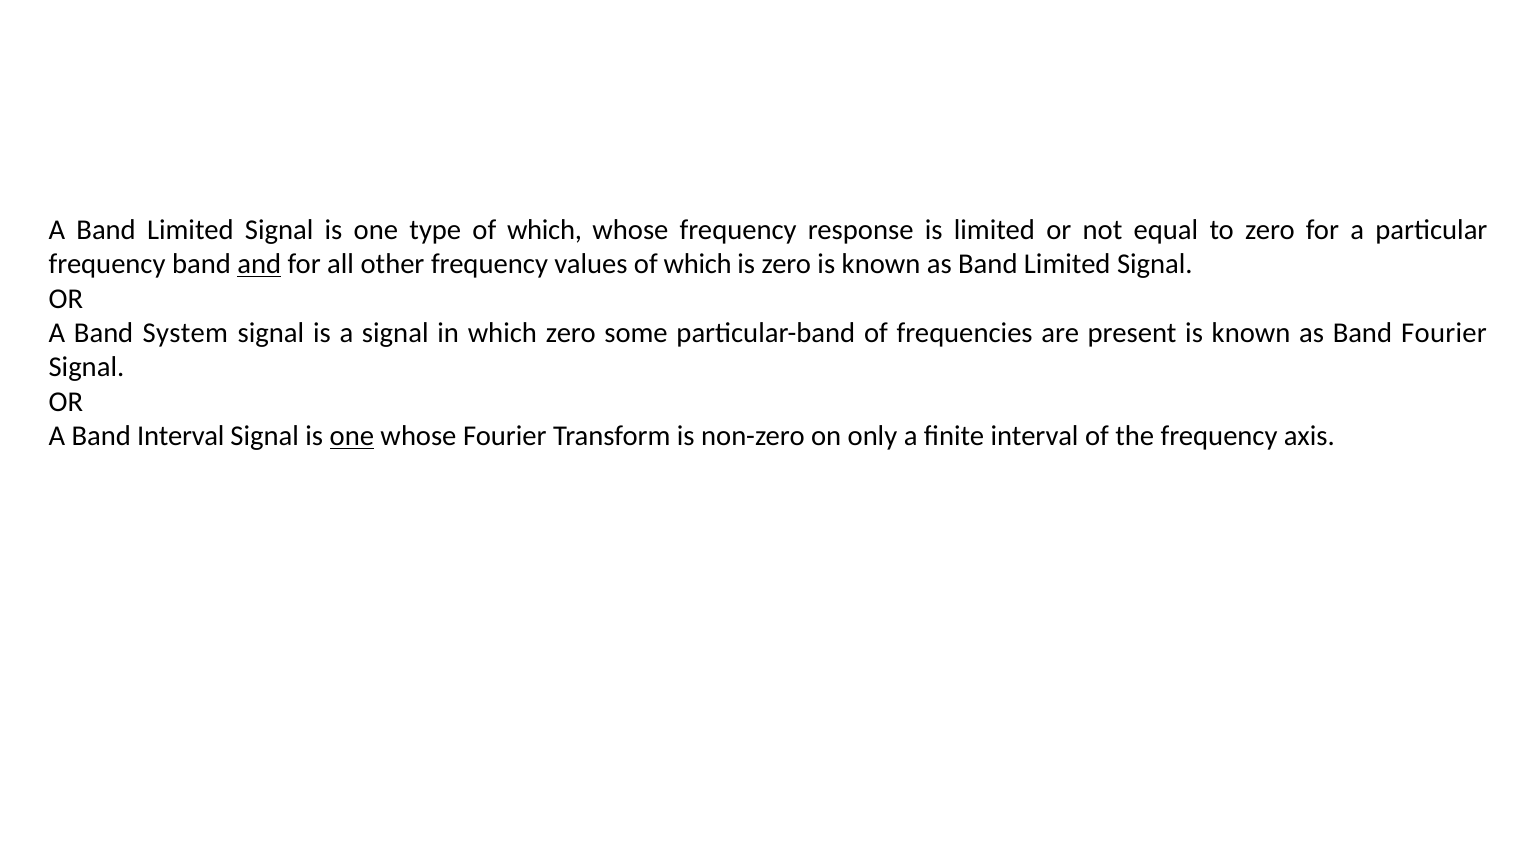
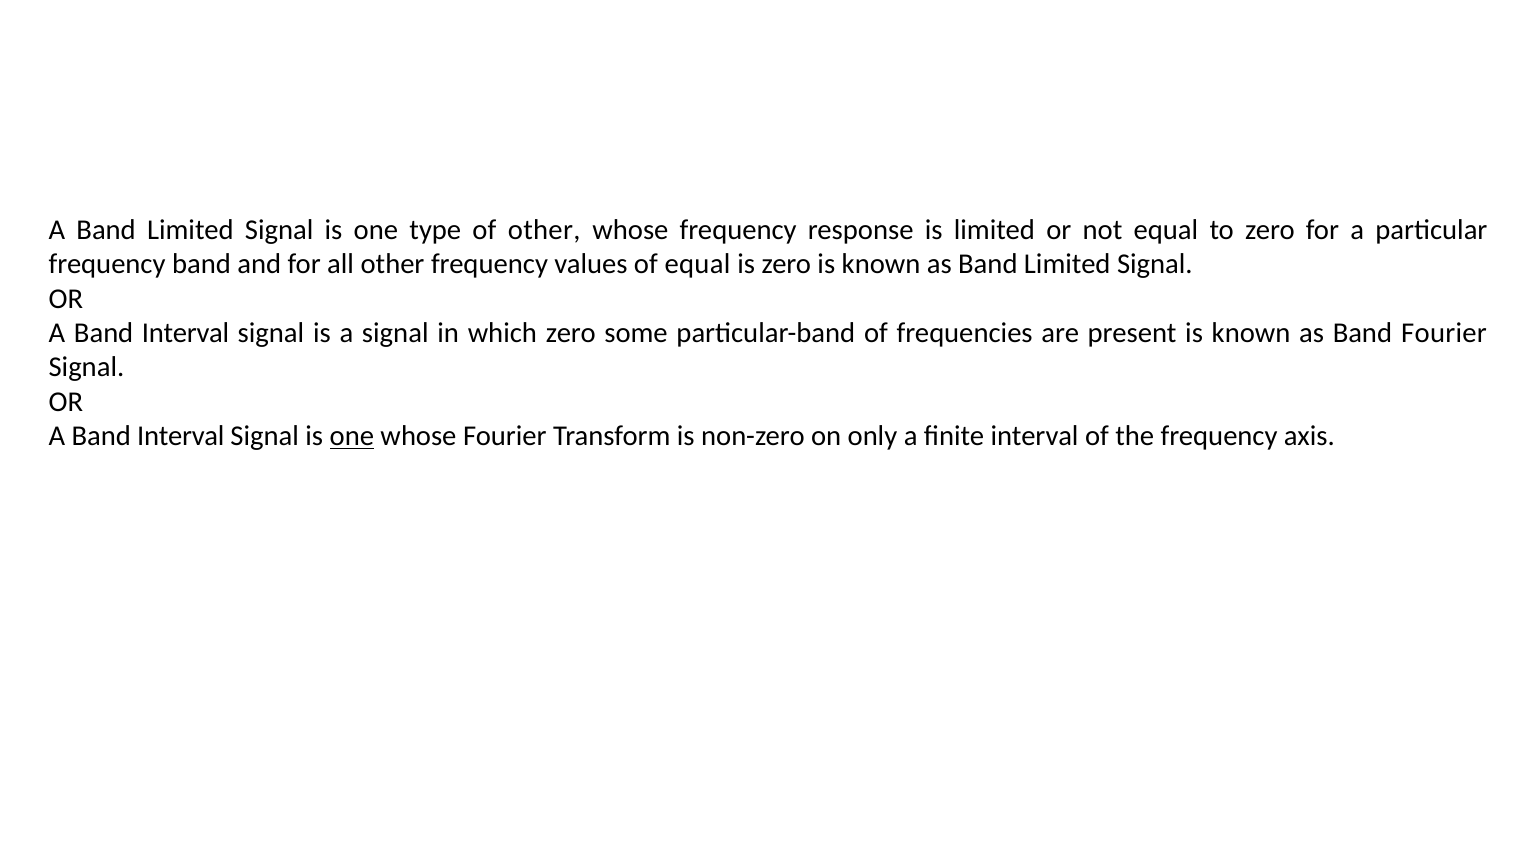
type of which: which -> other (544, 230)
and underline: present -> none (259, 264)
values of which: which -> equal (697, 264)
System: System -> Interval (186, 333)
